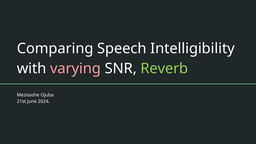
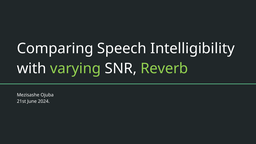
varying colour: pink -> light green (75, 68)
